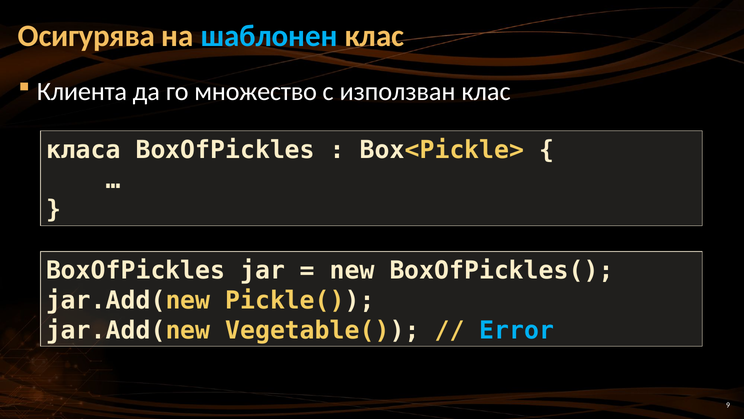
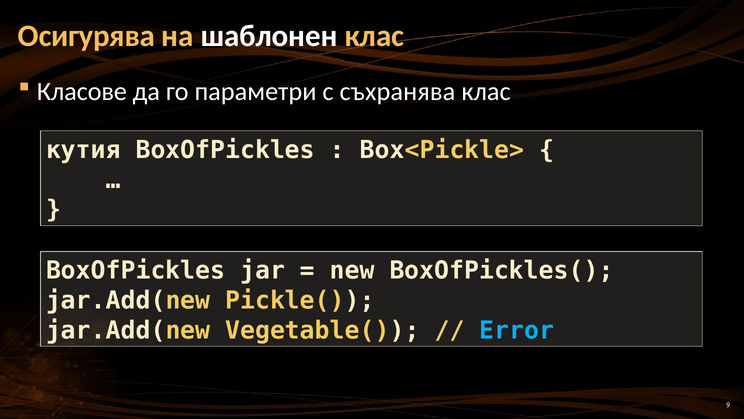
шаблонен colour: light blue -> white (269, 36)
Клиента: Клиента -> Класове (82, 92)
множество: множество -> параметри (256, 92)
използван: използван -> съхранява (397, 92)
класа: класа -> кутия (83, 150)
